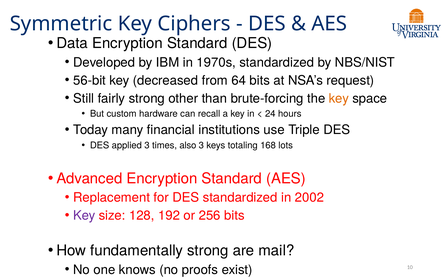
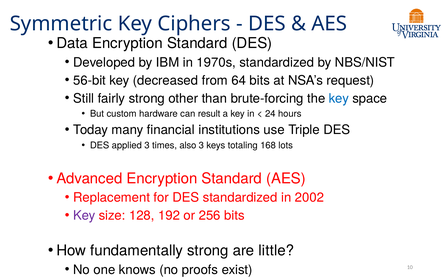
key colour: orange -> blue (339, 98)
recall: recall -> result (209, 114)
mail: mail -> little (276, 251)
